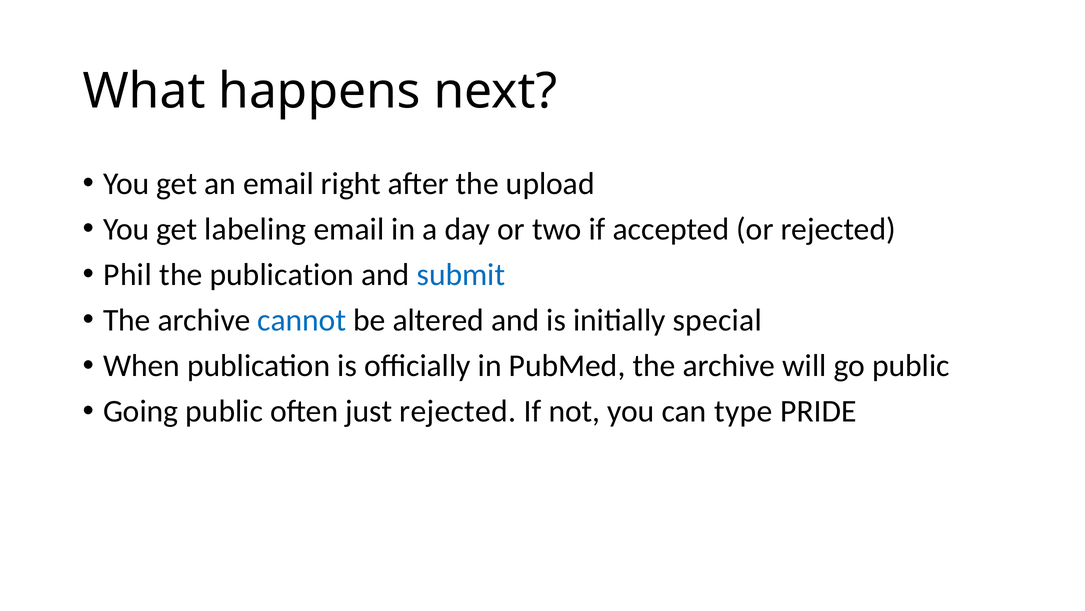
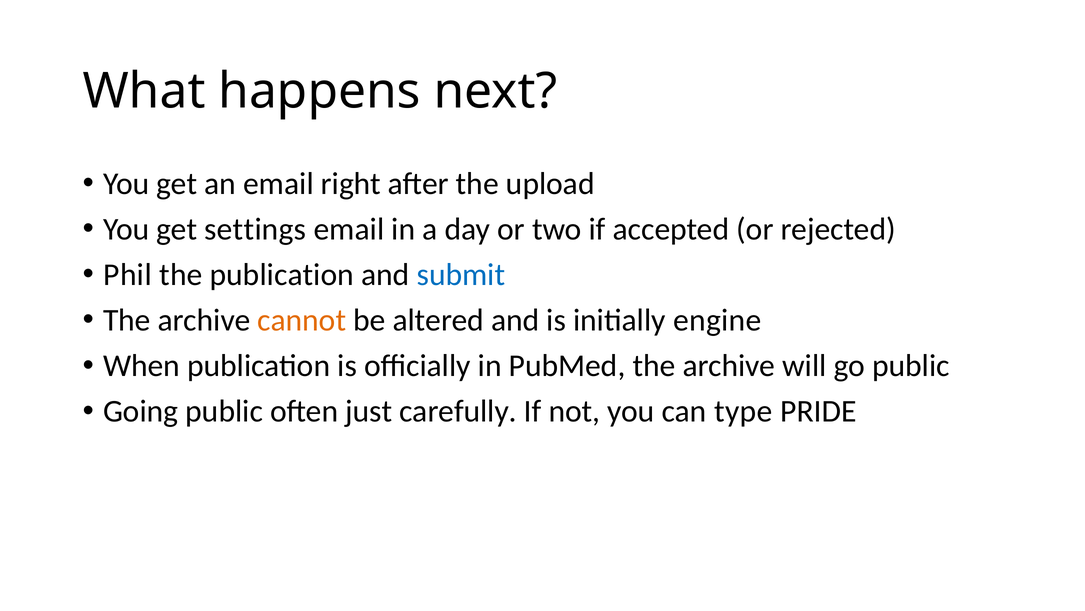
labeling: labeling -> settings (255, 229)
cannot colour: blue -> orange (302, 320)
special: special -> engine (717, 320)
just rejected: rejected -> carefully (458, 411)
